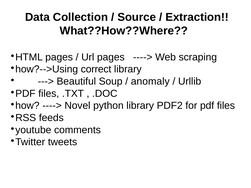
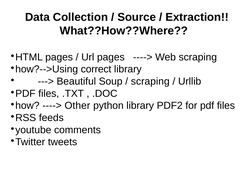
anomaly: anomaly -> scraping (150, 81)
Novel: Novel -> Other (77, 106)
